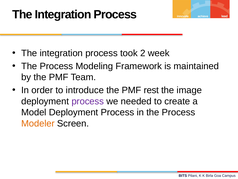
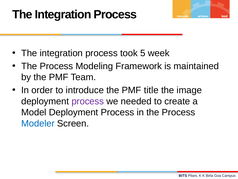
2: 2 -> 5 (143, 53)
rest: rest -> title (151, 90)
Modeler colour: orange -> blue (38, 123)
